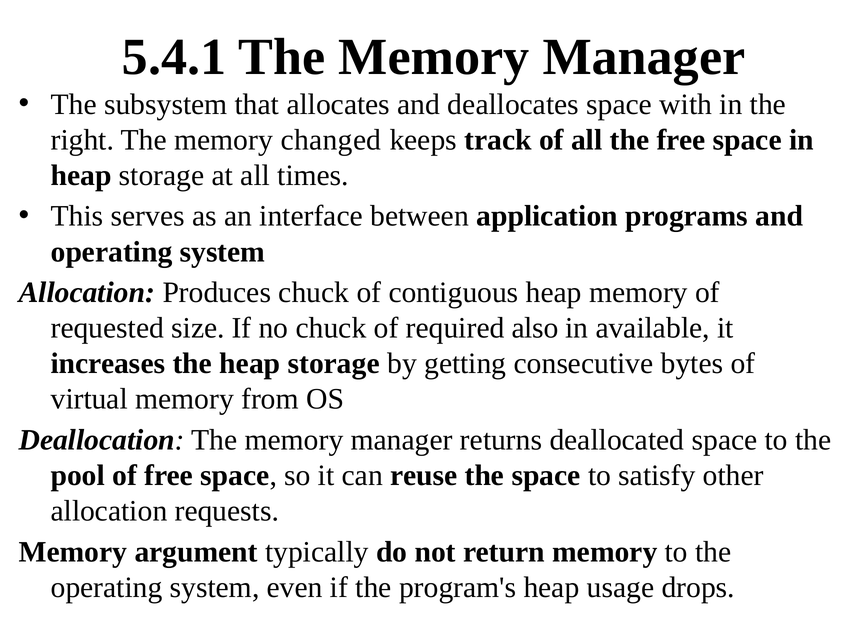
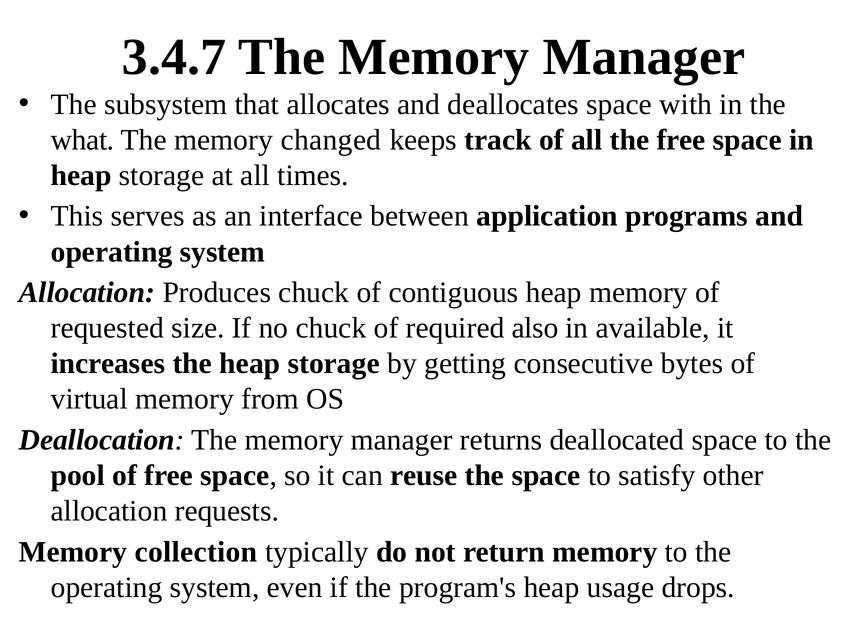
5.4.1: 5.4.1 -> 3.4.7 (174, 57)
right: right -> what (82, 140)
argument: argument -> collection (196, 552)
